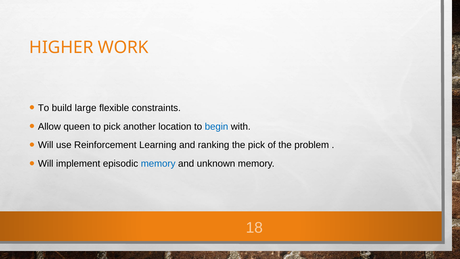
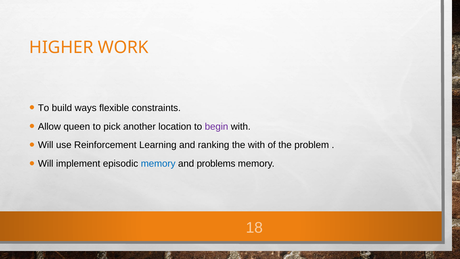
large: large -> ways (86, 108)
begin colour: blue -> purple (217, 126)
the pick: pick -> with (257, 145)
unknown: unknown -> problems (216, 164)
